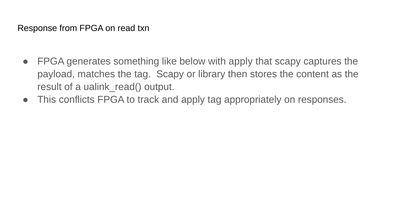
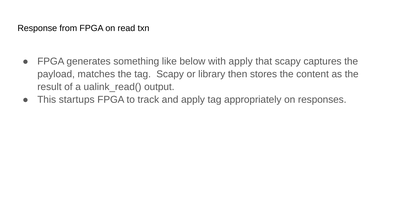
conflicts: conflicts -> startups (77, 100)
